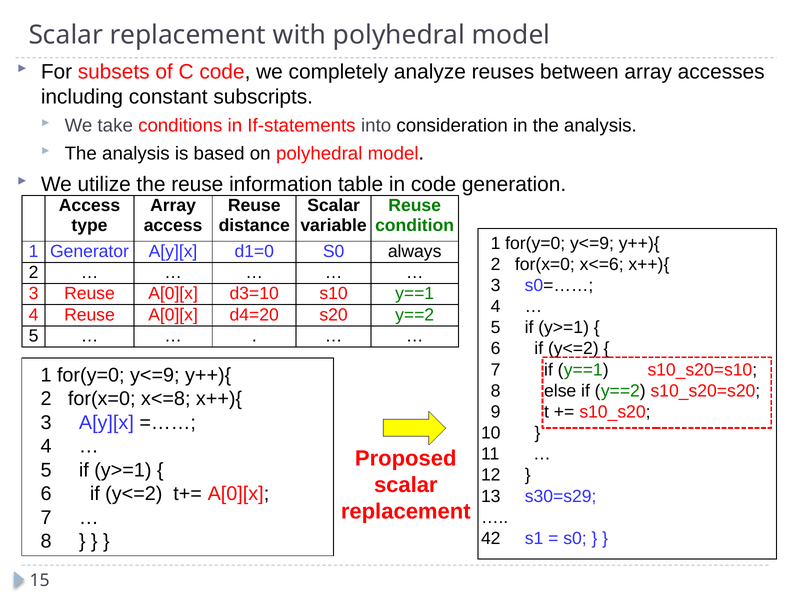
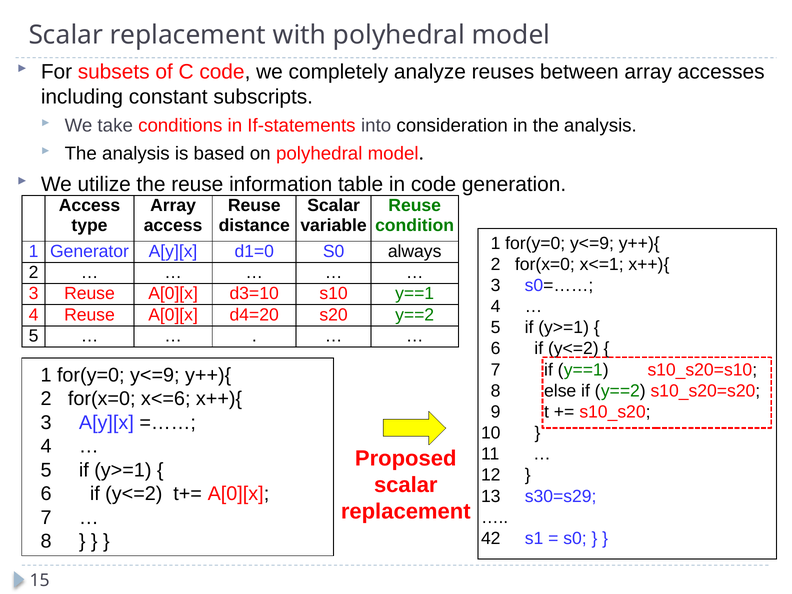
x<=6: x<=6 -> x<=1 (602, 264)
x<=8: x<=8 -> x<=6 (166, 399)
